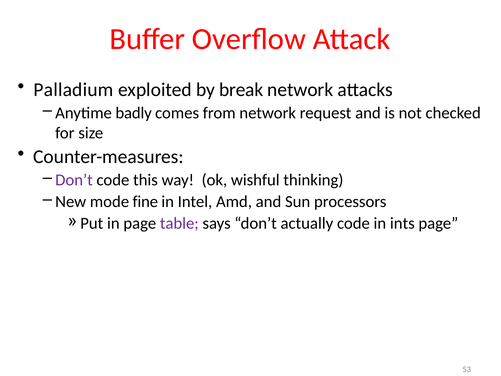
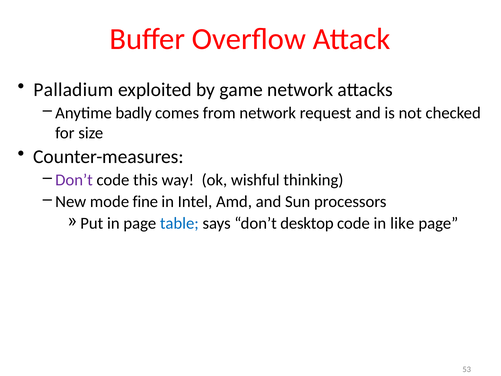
break: break -> game (241, 90)
table colour: purple -> blue (179, 223)
actually: actually -> desktop (307, 223)
ints: ints -> like (402, 223)
